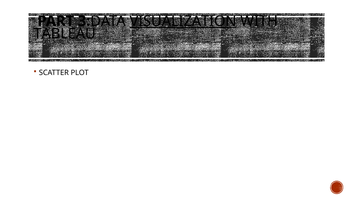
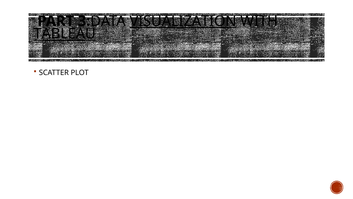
TABLEAU underline: none -> present (65, 34)
